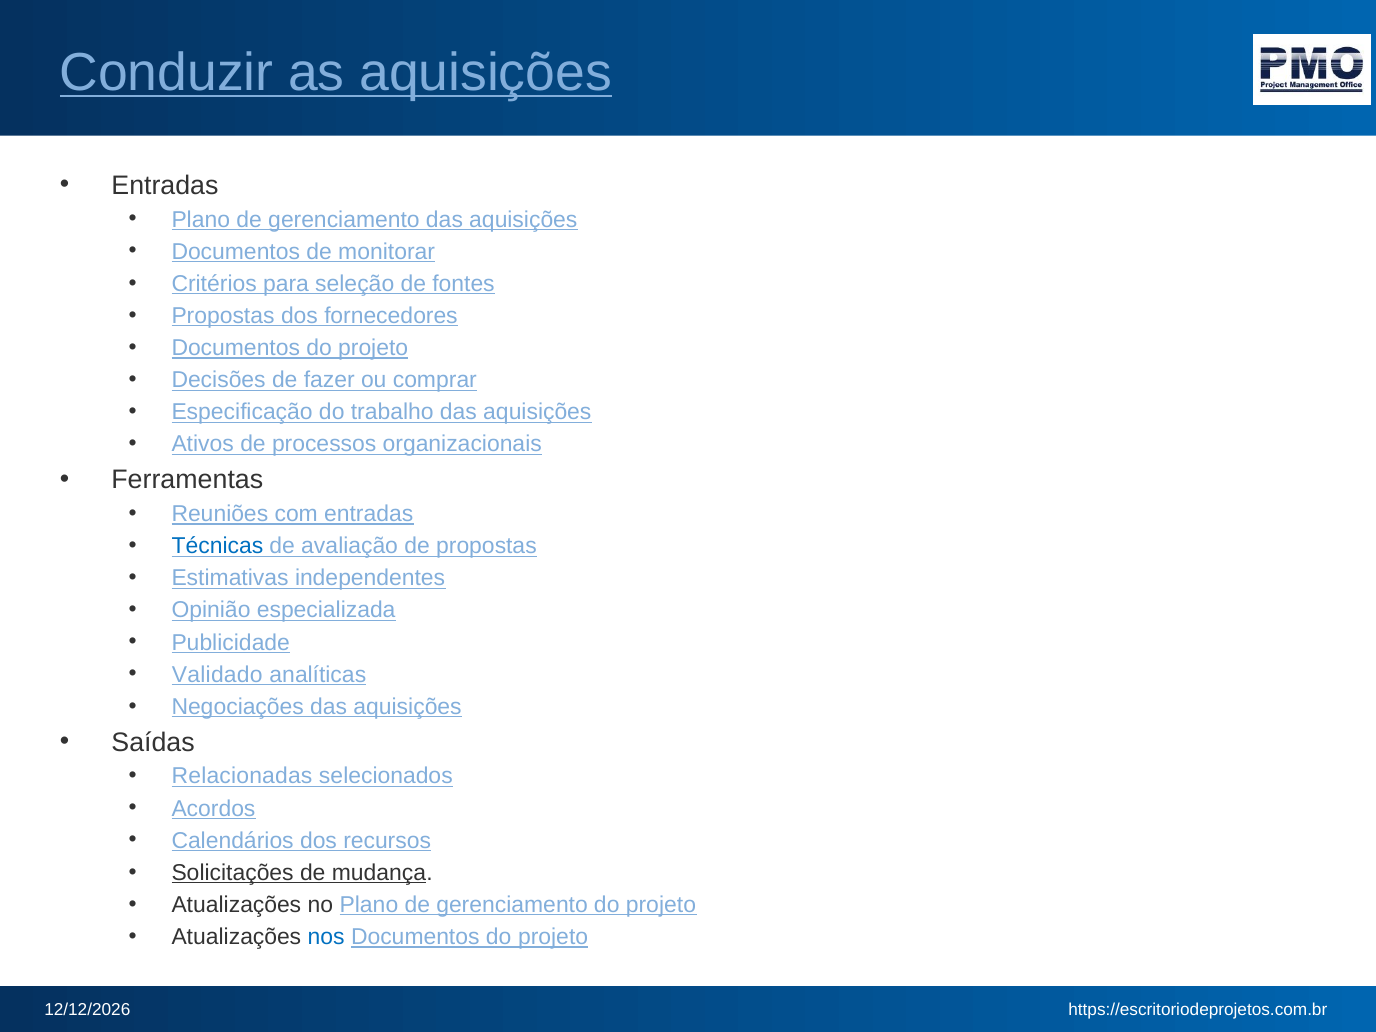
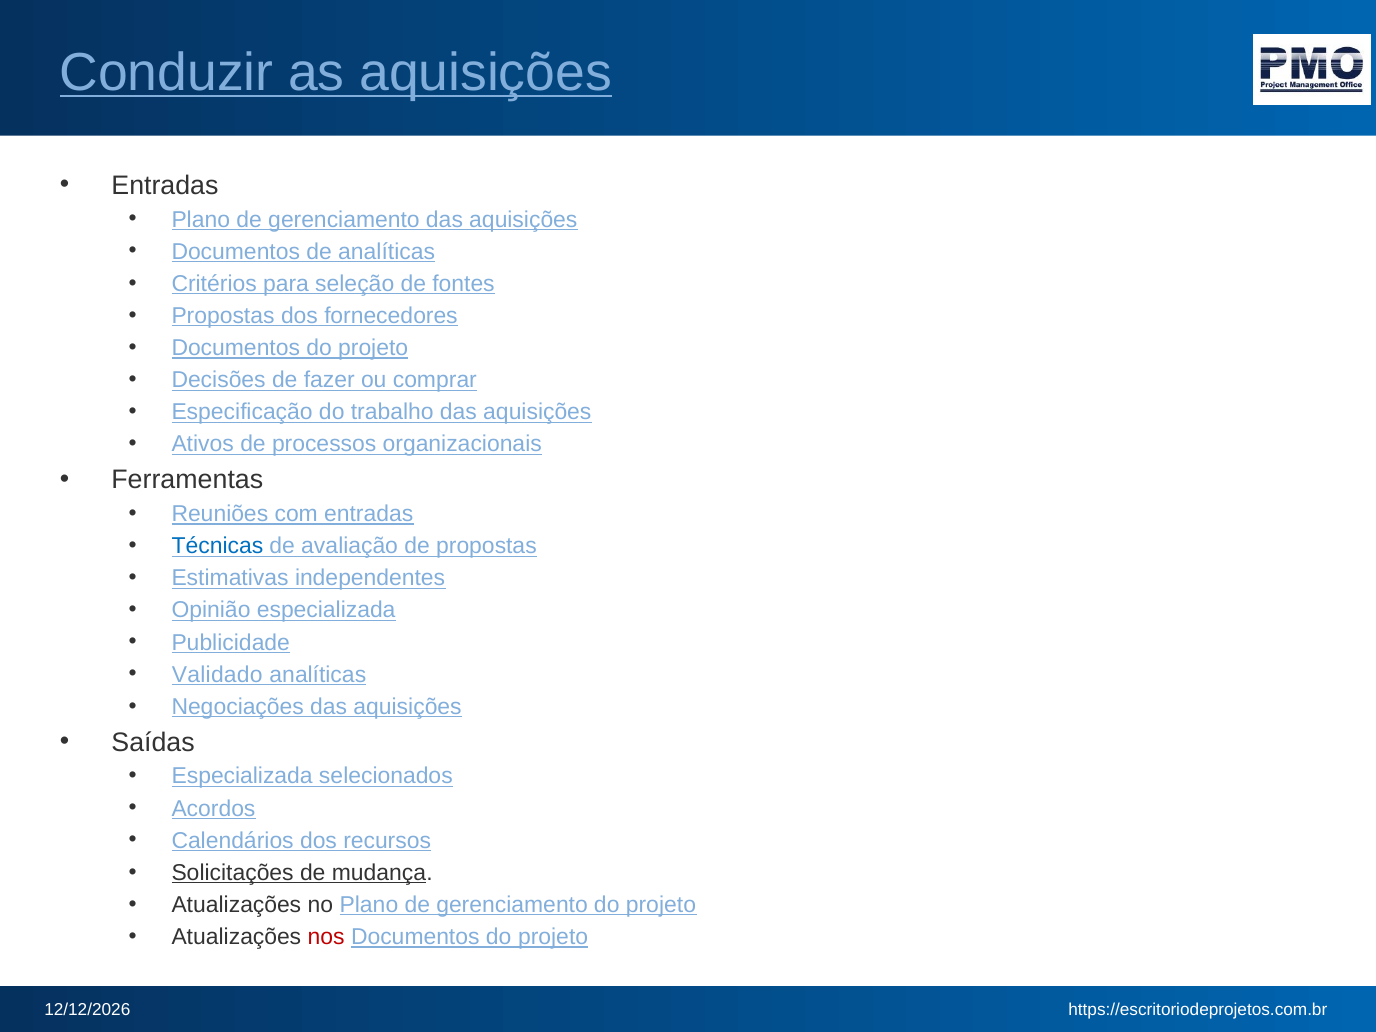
de monitorar: monitorar -> analíticas (387, 252)
Relacionadas: Relacionadas -> Especializada (242, 776)
nos colour: blue -> red (326, 937)
